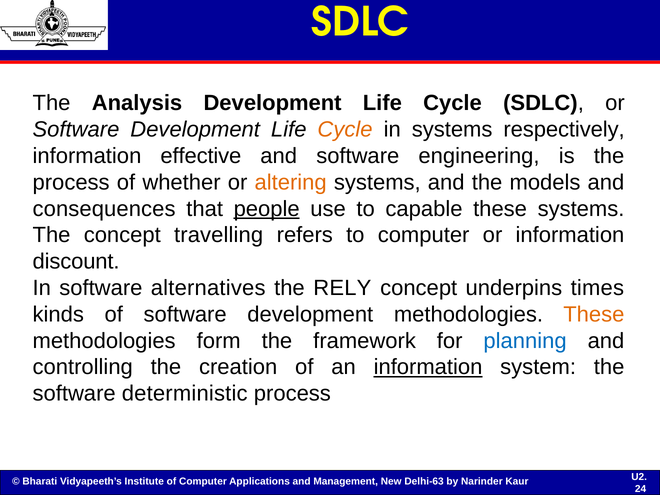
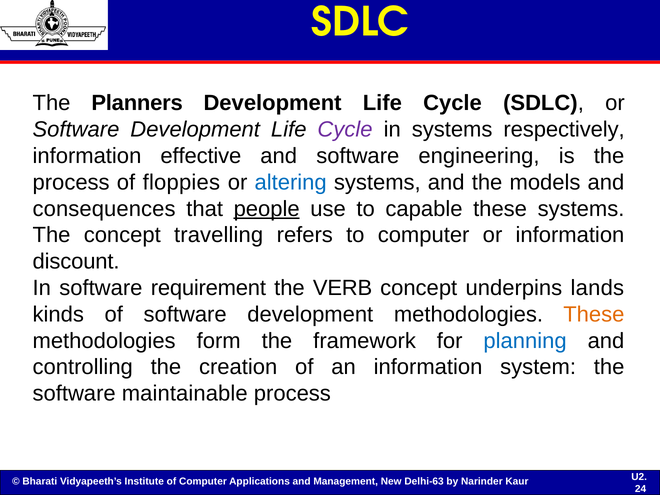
Analysis: Analysis -> Planners (137, 103)
Cycle colour: orange -> purple (345, 130)
whether: whether -> floppies (181, 182)
altering colour: orange -> blue (291, 182)
alternatives: alternatives -> requirement (208, 288)
RELY: RELY -> VERB (343, 288)
times: times -> lands (597, 288)
information underline: present -> none (428, 367)
deterministic: deterministic -> maintainable (185, 394)
